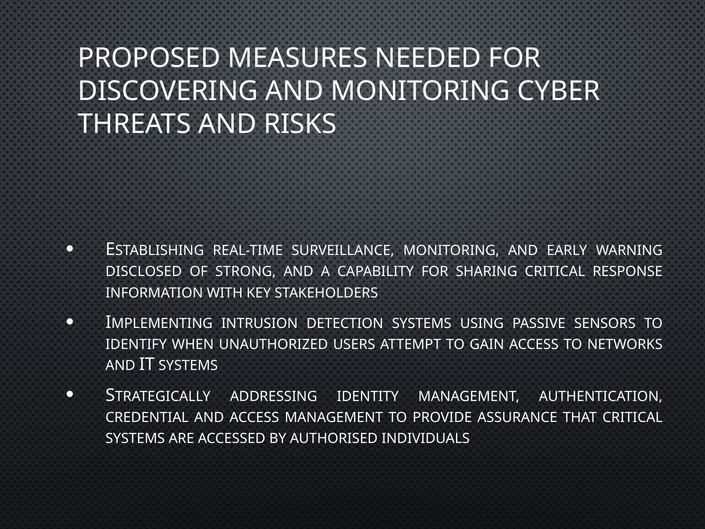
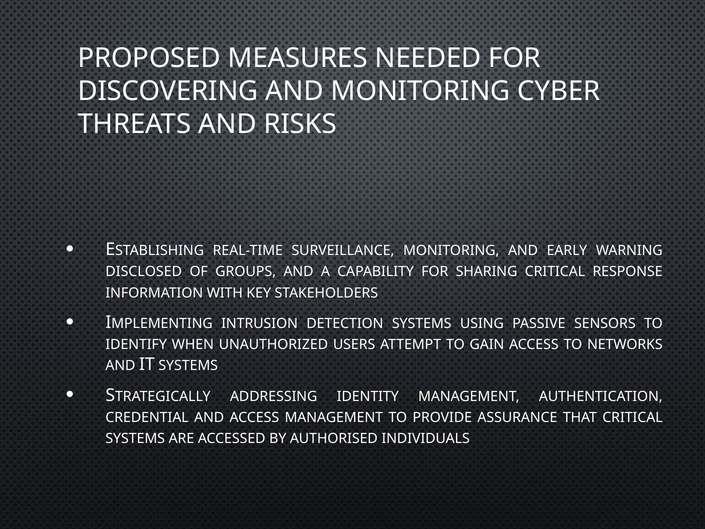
STRONG: STRONG -> GROUPS (246, 272)
